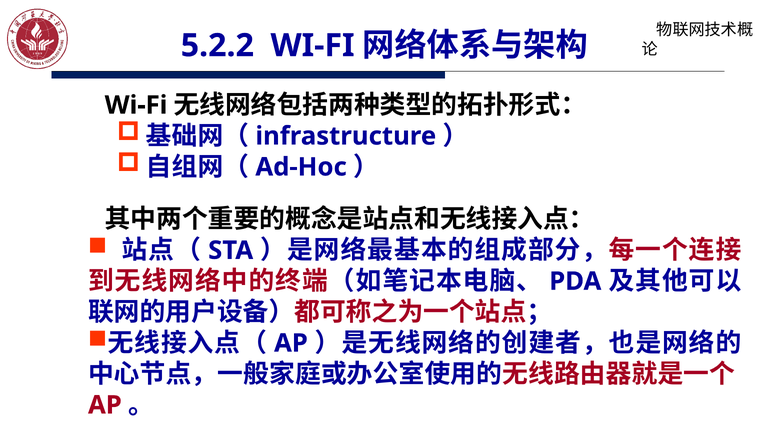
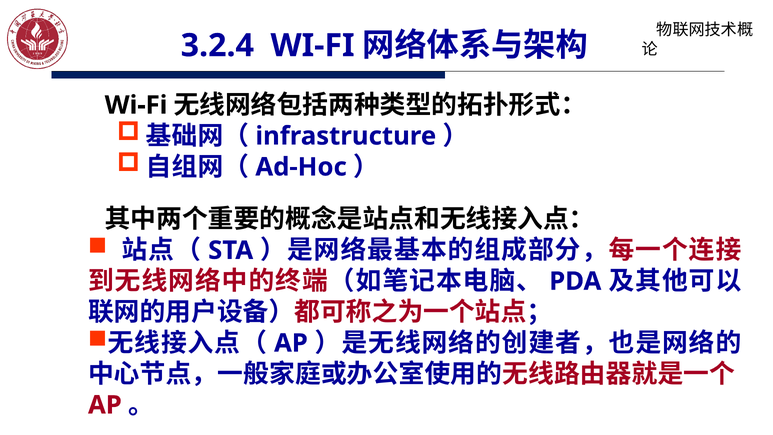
5.2.2: 5.2.2 -> 3.2.4 (217, 46)
